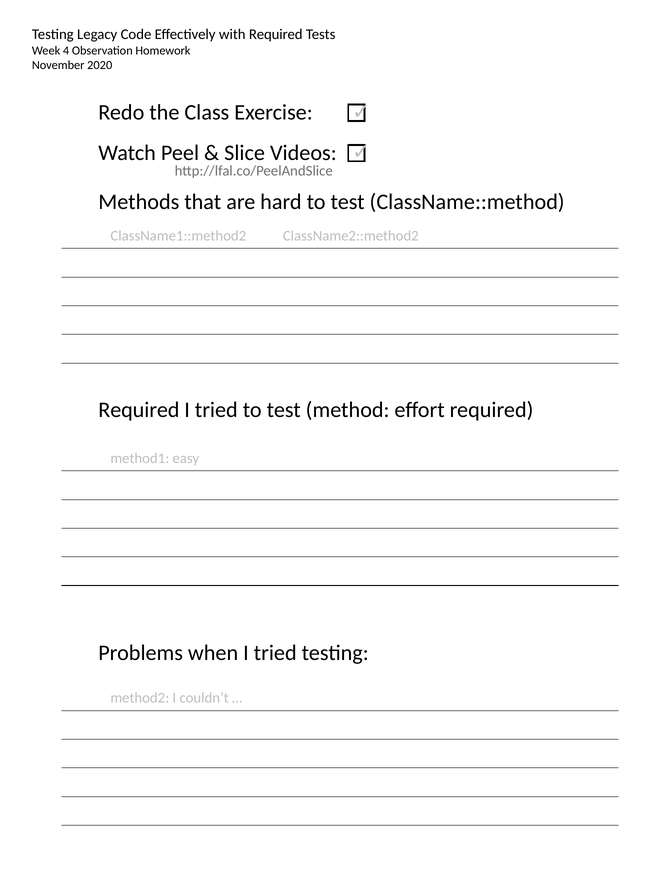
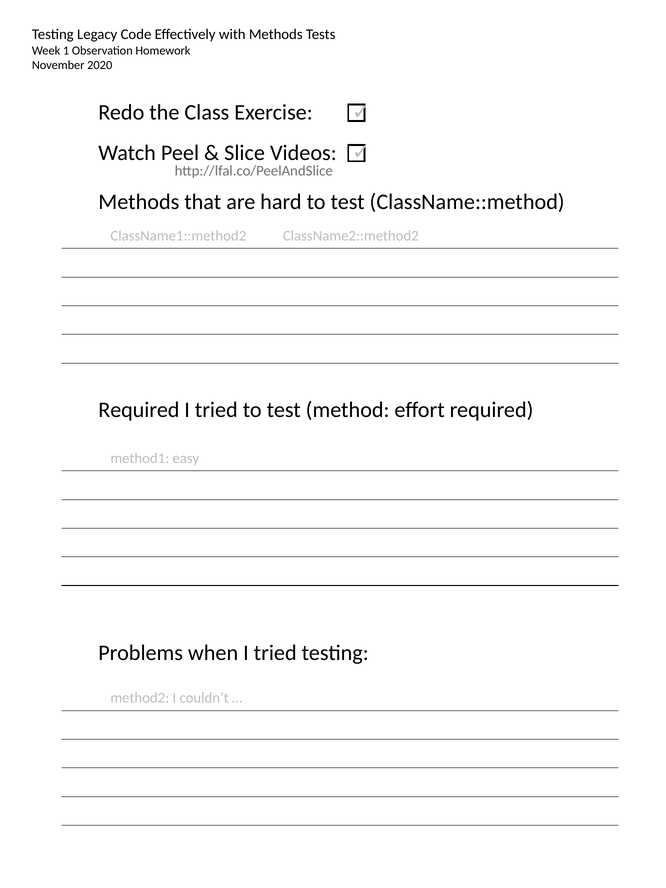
with Required: Required -> Methods (276, 34)
4: 4 -> 1 (66, 51)
